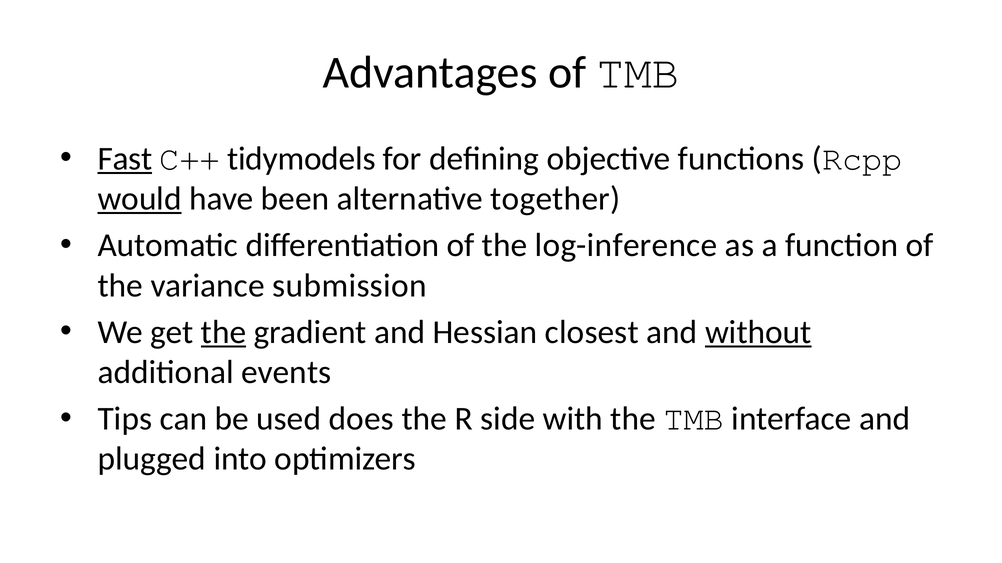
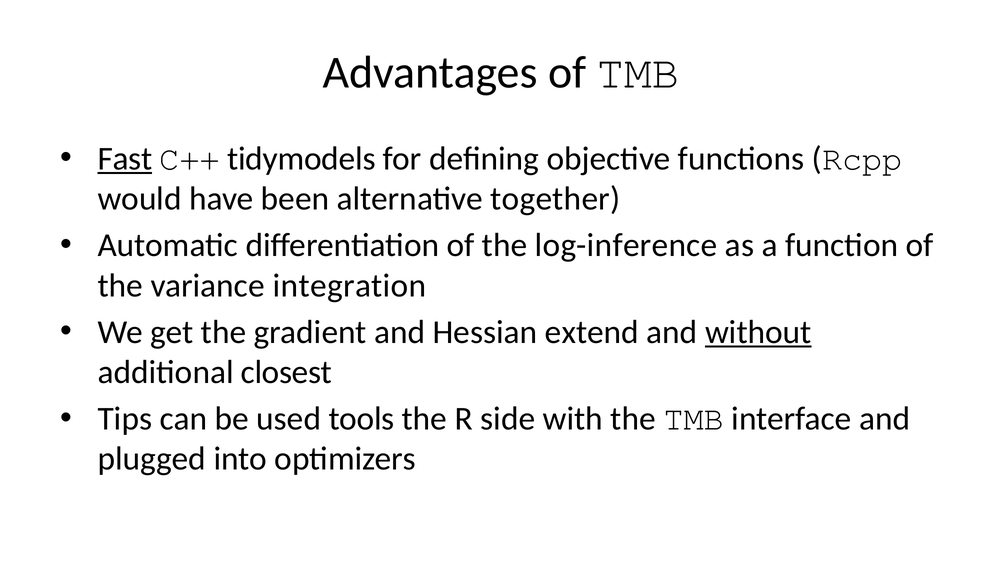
would underline: present -> none (140, 199)
submission: submission -> integration (350, 286)
the underline: present -> none (224, 333)
closest: closest -> extend (592, 333)
events: events -> closest (286, 373)
does: does -> tools (362, 419)
